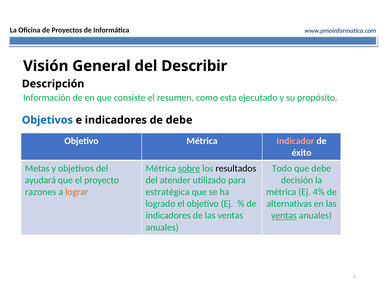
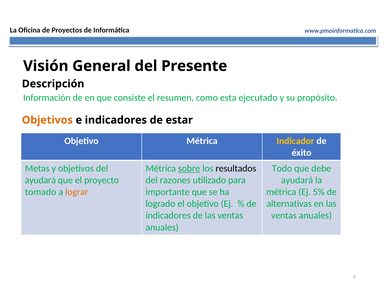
Describir: Describir -> Presente (194, 66)
Objetivos colour: blue -> orange (47, 120)
de debe: debe -> estar (179, 120)
Indicador colour: pink -> yellow (295, 141)
atender: atender -> razones (175, 180)
decisión: decisión -> ayudará (297, 180)
razones: razones -> tomado (41, 192)
estratégica: estratégica -> importante (168, 192)
4%: 4% -> 5% (319, 192)
ventas underline: present -> none (284, 215)
